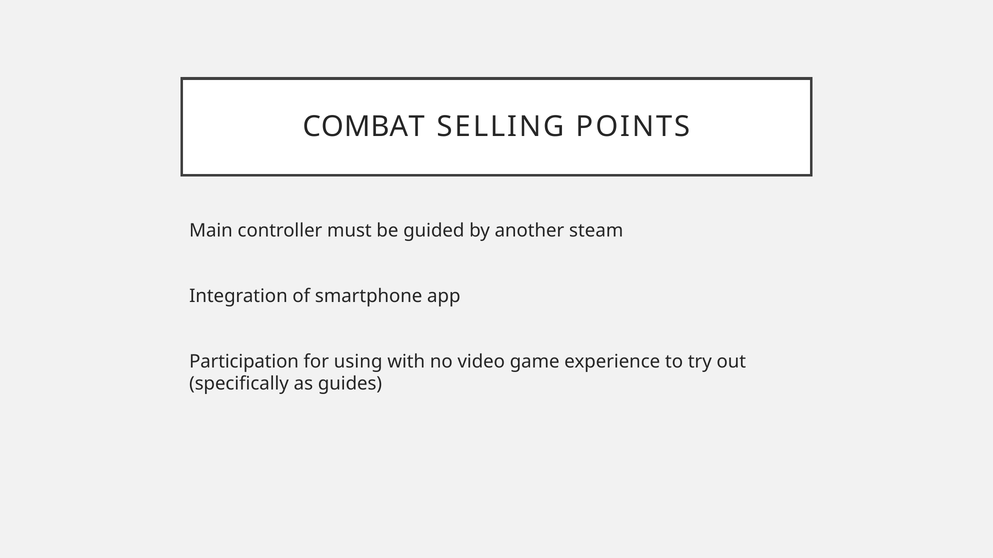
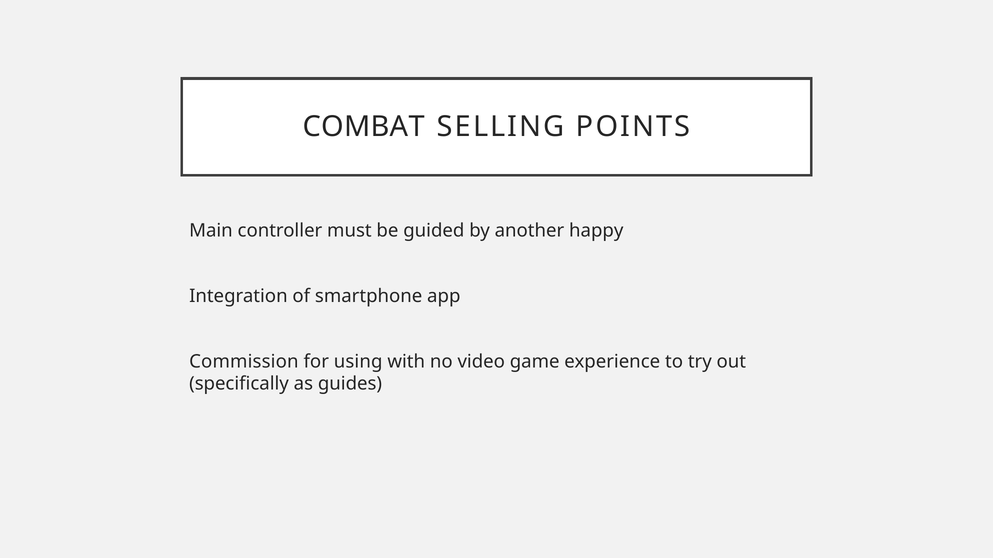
steam: steam -> happy (596, 231)
Participation: Participation -> Commission (244, 362)
